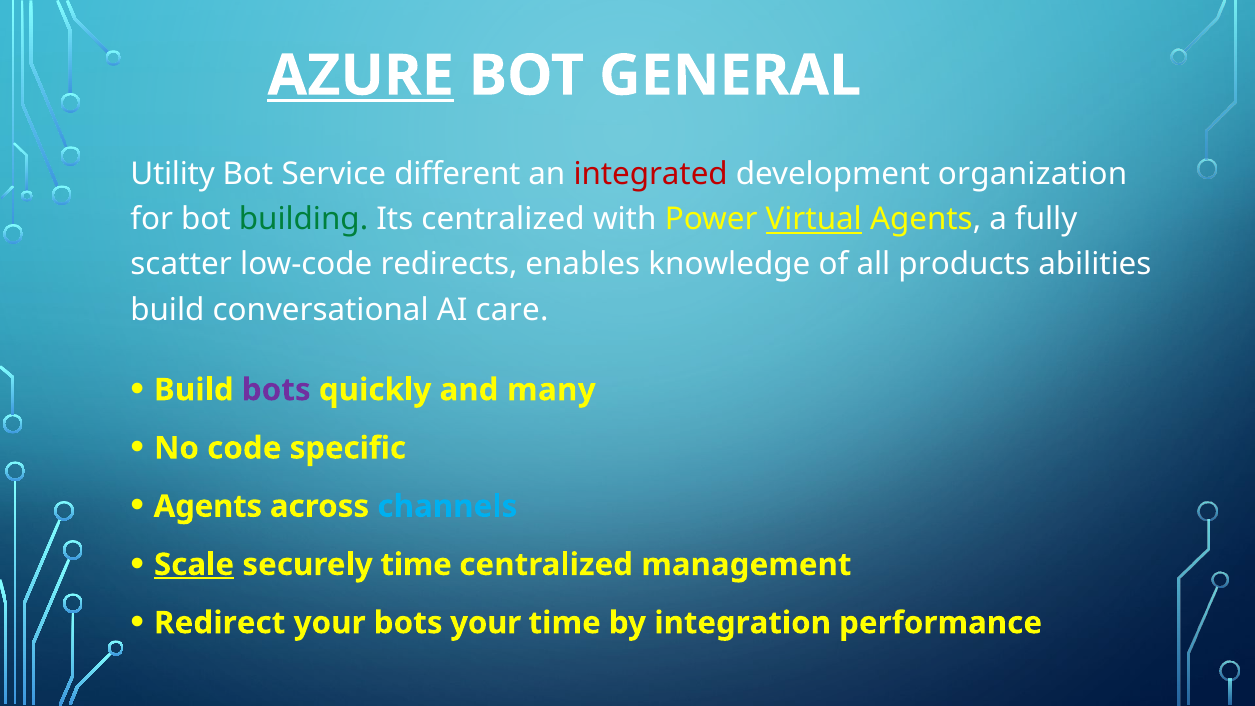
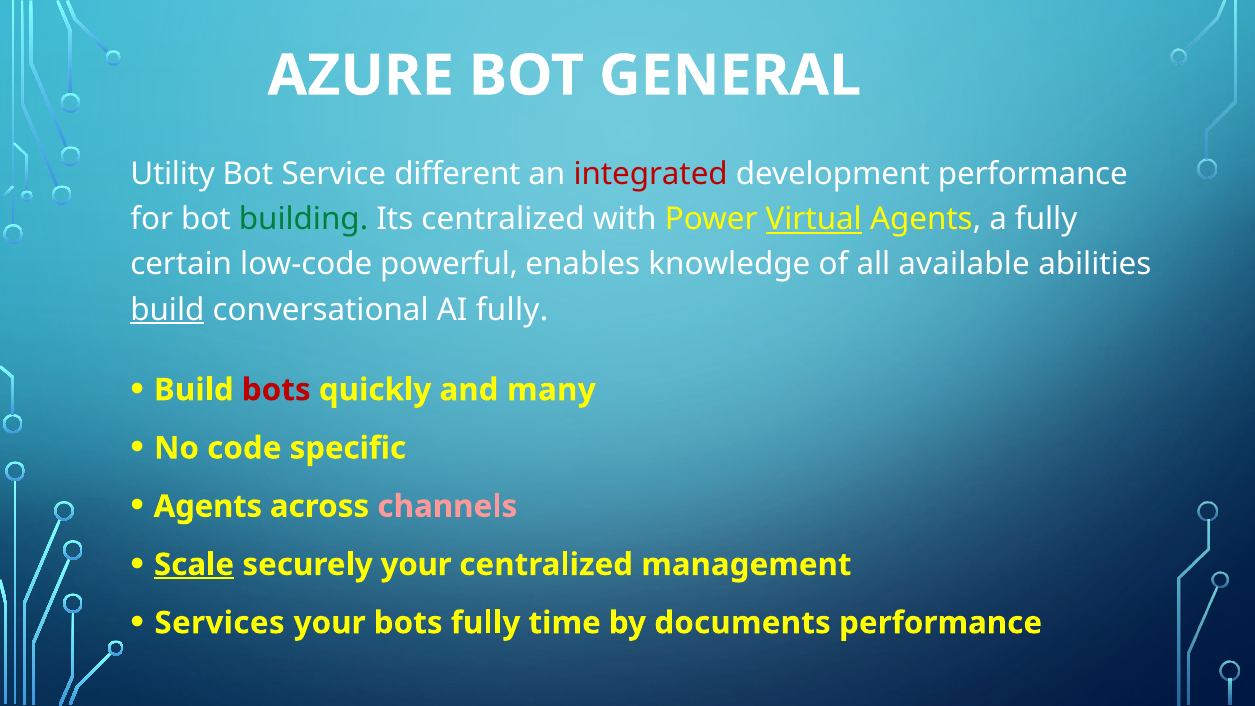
AZURE underline: present -> none (361, 76)
development organization: organization -> performance (1033, 174)
scatter: scatter -> certain (181, 265)
redirects: redirects -> powerful (449, 265)
products: products -> available (964, 265)
build underline: none -> present (167, 310)
AI care: care -> fully (512, 310)
bots colour: purple -> red (276, 390)
channels colour: light blue -> pink (447, 506)
securely time: time -> your (416, 565)
Redirect: Redirect -> Services (220, 623)
bots your: your -> fully (485, 623)
integration: integration -> documents (742, 623)
